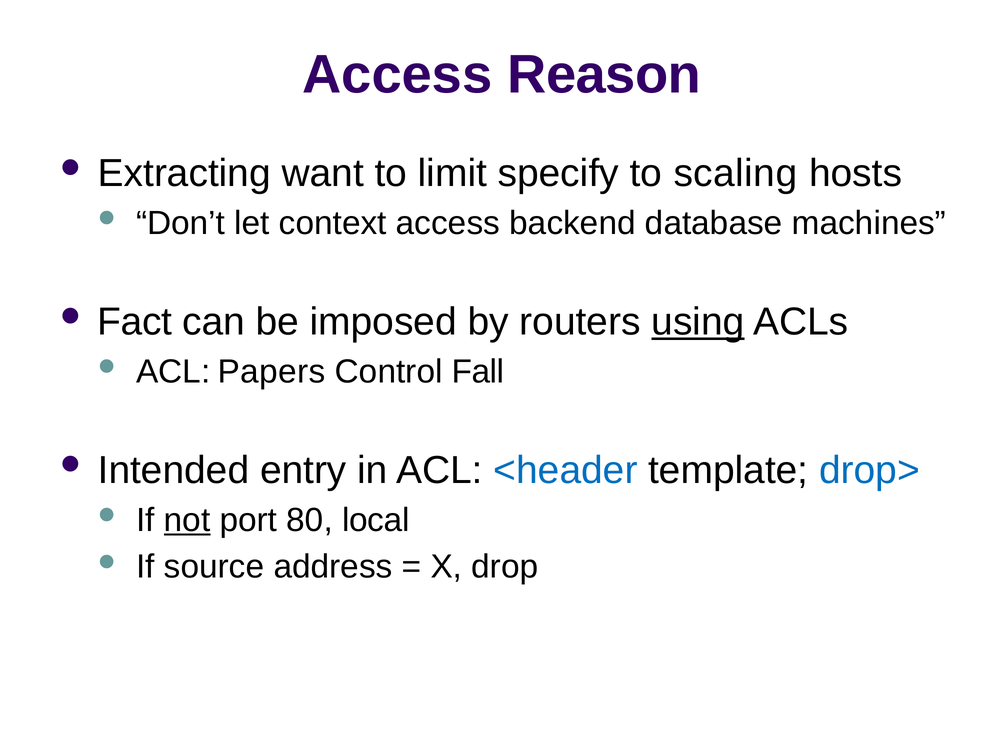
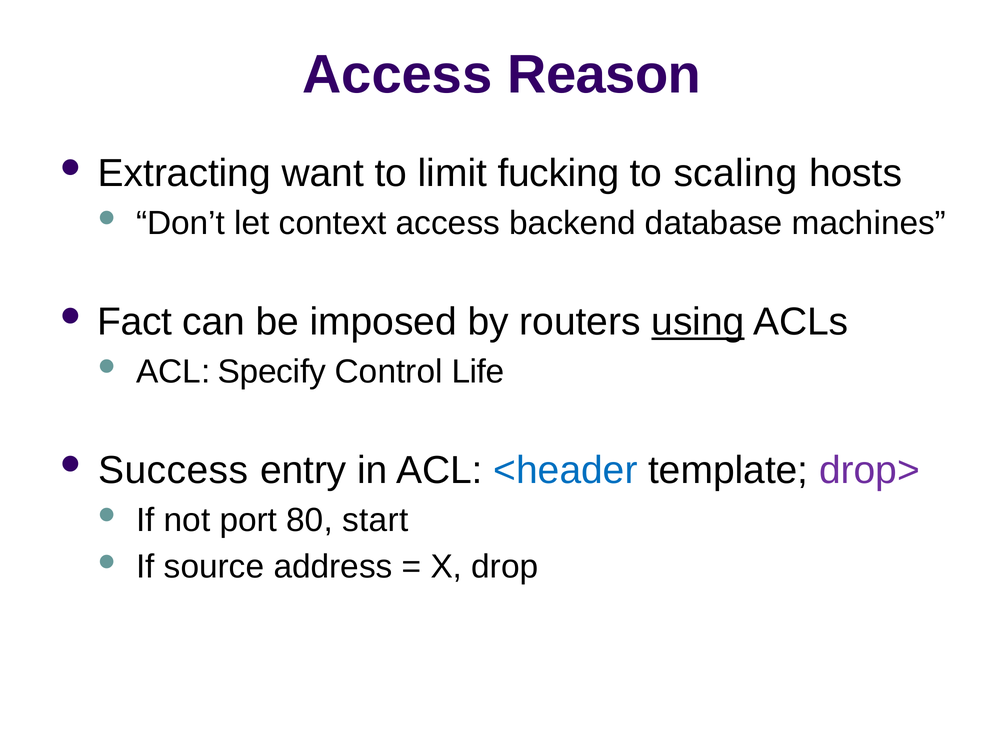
specify: specify -> fucking (558, 173)
Papers: Papers -> Specify (272, 371)
Fall: Fall -> Life (478, 371)
Intended: Intended -> Success (173, 470)
drop> colour: blue -> purple (869, 470)
not underline: present -> none (187, 519)
local: local -> start (375, 519)
